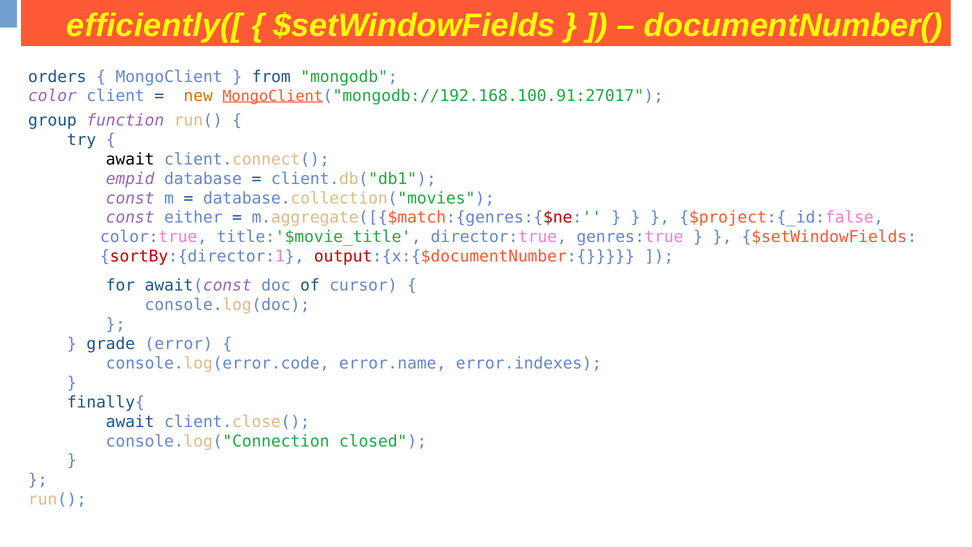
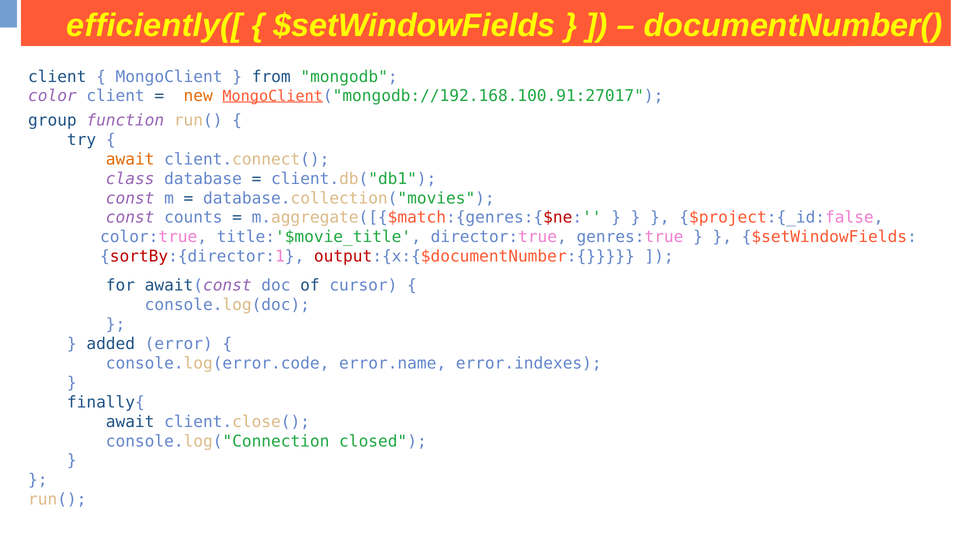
orders: orders -> client (57, 77)
await colour: black -> orange (130, 159)
empid: empid -> class (130, 179)
either: either -> counts (193, 218)
grade: grade -> added (111, 344)
